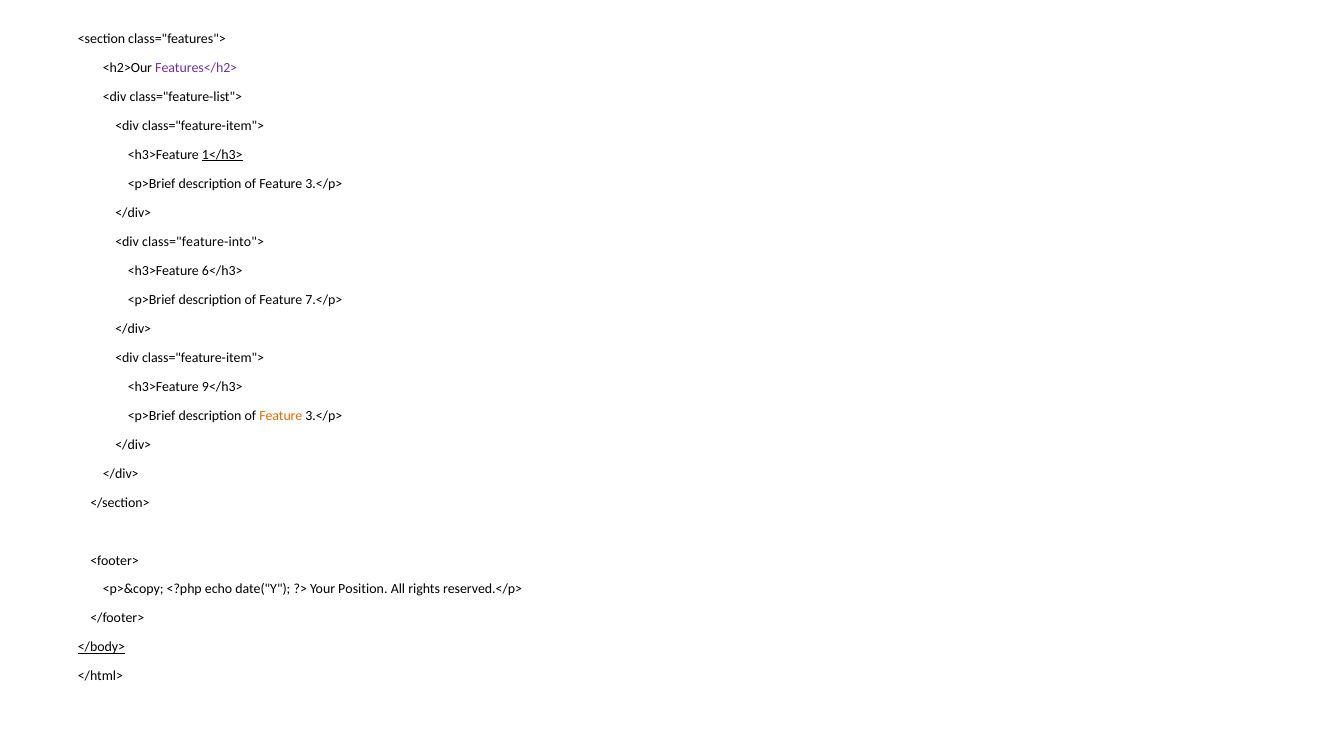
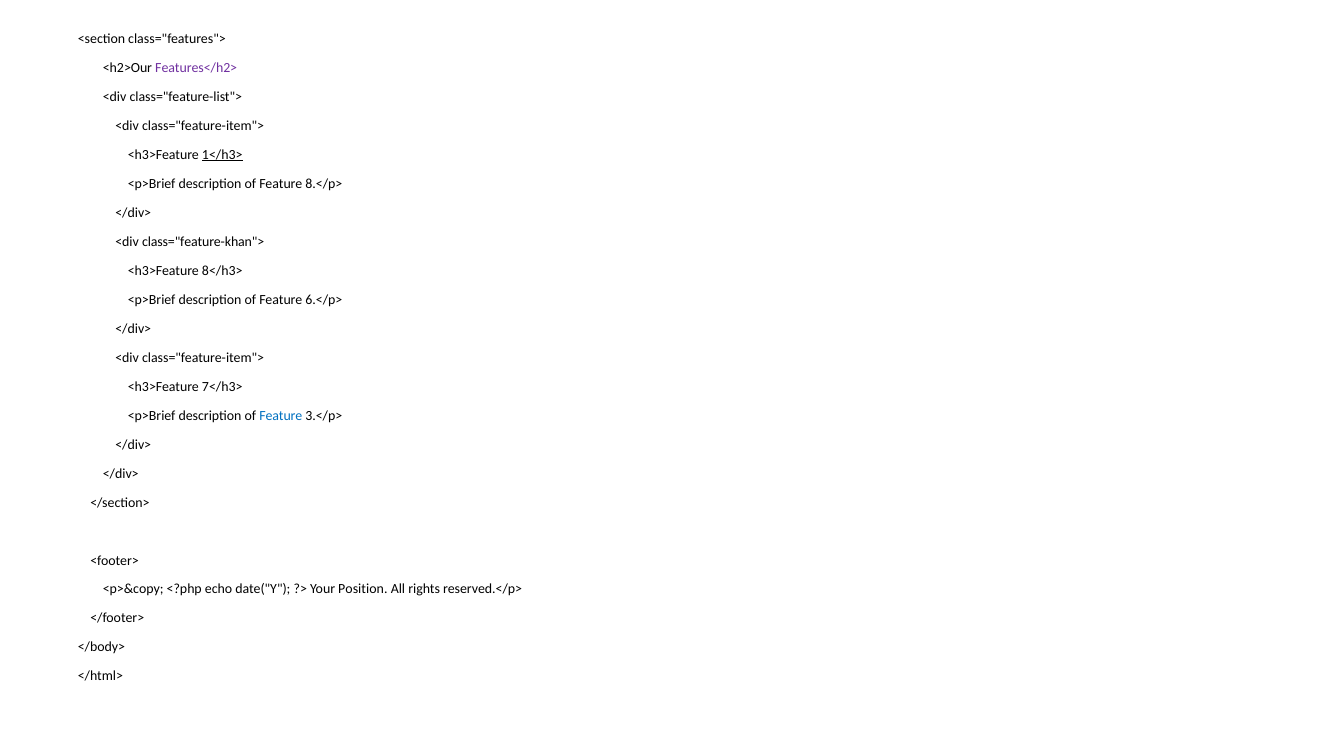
3.</p>: 3.</p> -> 8.</p> (324, 184)
class="feature-into">: class="feature-into"> -> class="feature-khan"> (203, 242)
6</h3>: 6</h3> -> 8</h3> (222, 271)
7.</p>: 7.</p> -> 6.</p> (324, 300)
9</h3>: 9</h3> -> 7</h3> (222, 387)
Feature colour: orange -> blue (281, 416)
</body> underline: present -> none (101, 647)
